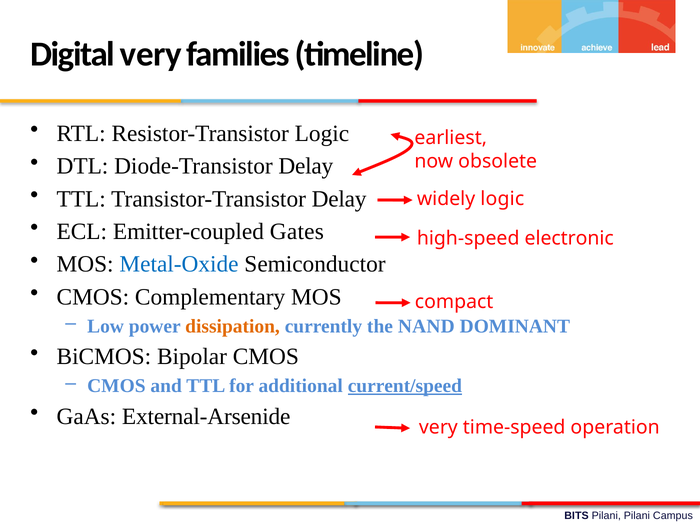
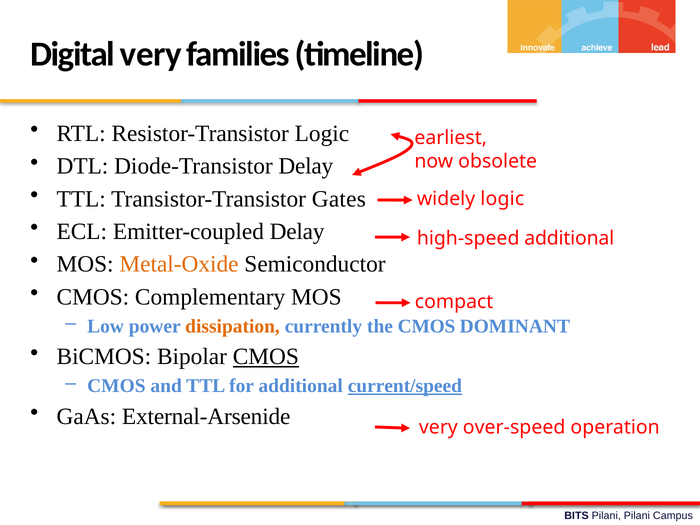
Transistor-Transistor Delay: Delay -> Gates (339, 199)
Emitter-coupled Gates: Gates -> Delay (297, 231)
high-speed electronic: electronic -> additional (569, 238)
Metal-Oxide colour: blue -> orange (179, 264)
the NAND: NAND -> CMOS (427, 326)
CMOS underline: none -> present (266, 357)
time-speed: time-speed -> over-speed (514, 427)
